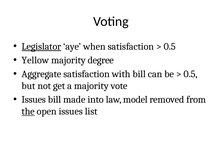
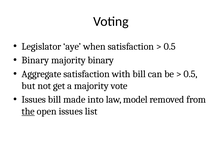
Legislator underline: present -> none (41, 47)
Yellow: Yellow -> Binary (35, 60)
majority degree: degree -> binary (101, 60)
